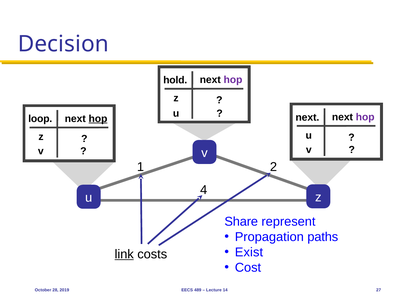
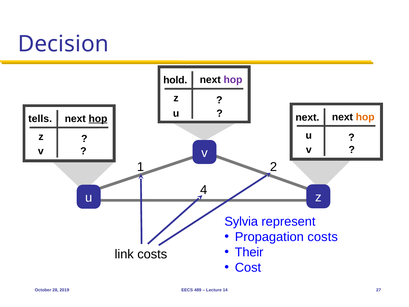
hop colour: purple -> orange (365, 117)
loop: loop -> tells (40, 119)
Share: Share -> Sylvia (241, 221)
Propagation paths: paths -> costs (323, 237)
Exist: Exist -> Their (249, 252)
link underline: present -> none (124, 254)
